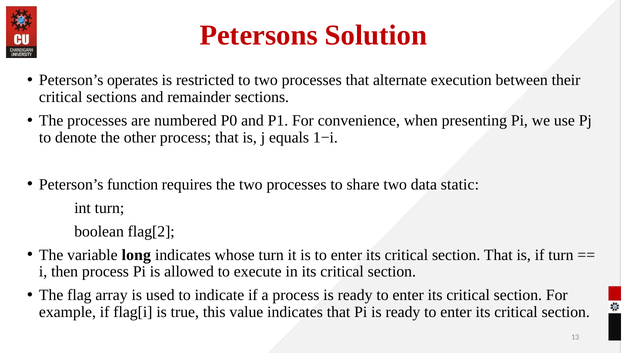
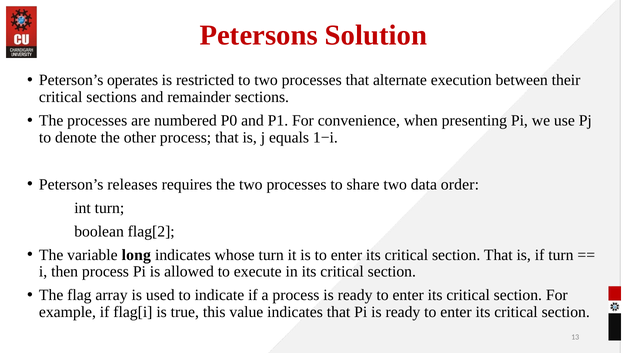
function: function -> releases (132, 184)
static: static -> order (460, 184)
